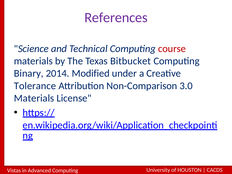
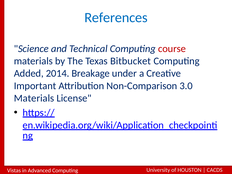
References colour: purple -> blue (116, 18)
Binary: Binary -> Added (29, 73)
Modified: Modified -> Breakage (91, 73)
Tolerance: Tolerance -> Important (35, 86)
